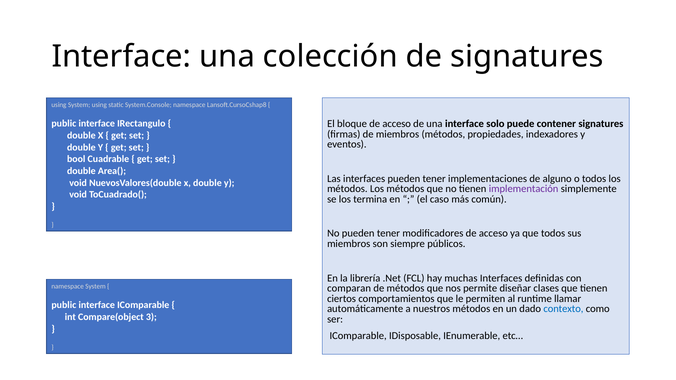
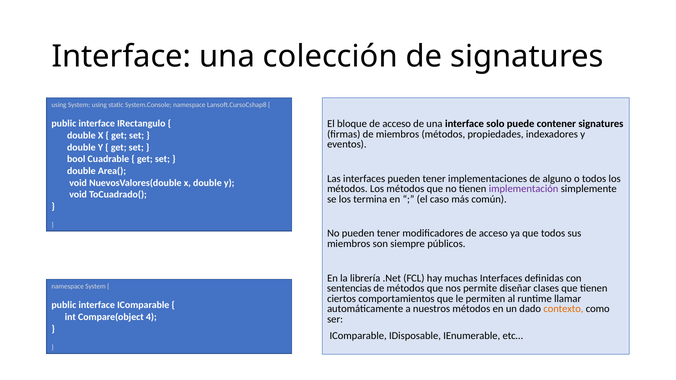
comparan: comparan -> sentencias (349, 288)
contexto colour: blue -> orange (563, 309)
3: 3 -> 4 (151, 317)
